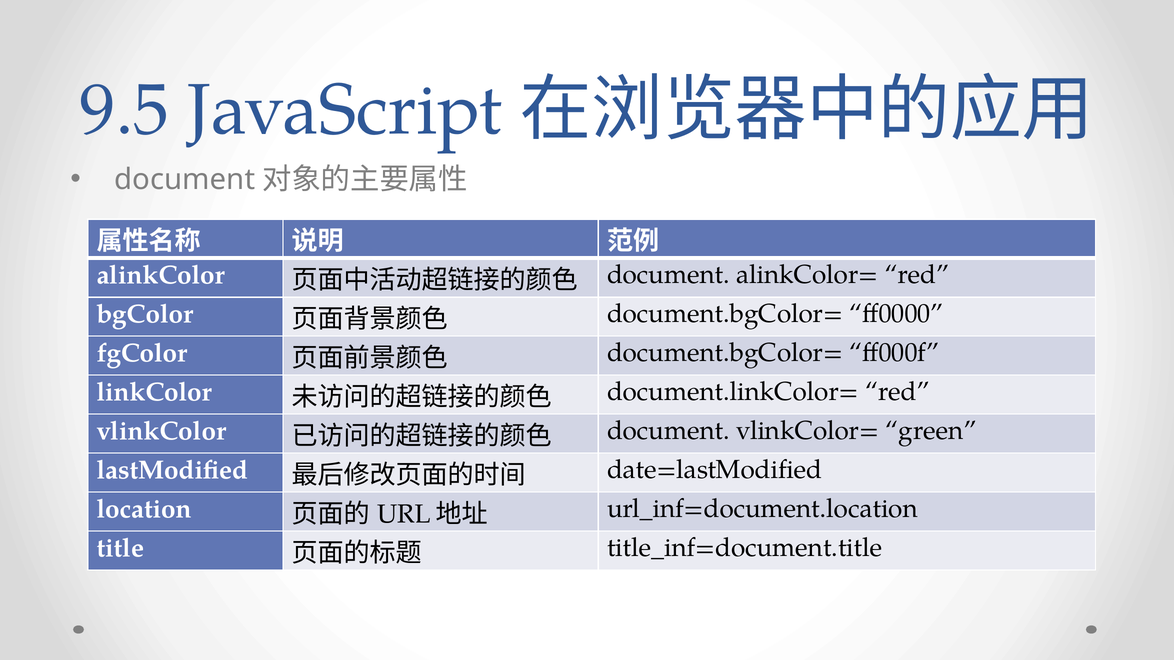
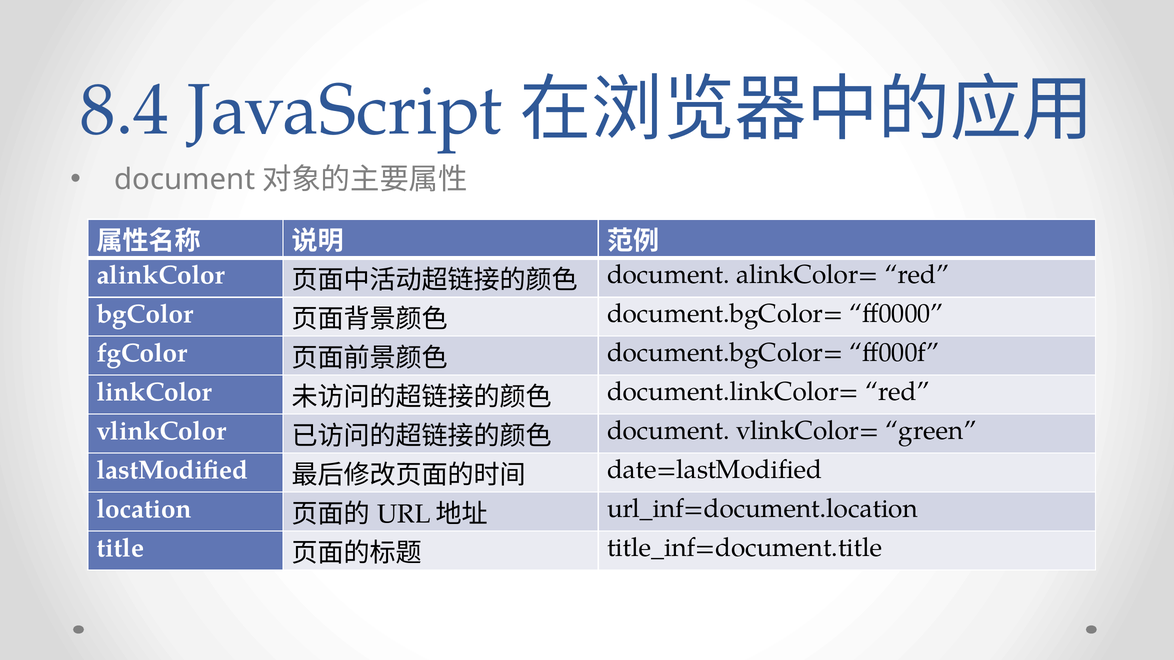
9.5: 9.5 -> 8.4 (125, 110)
